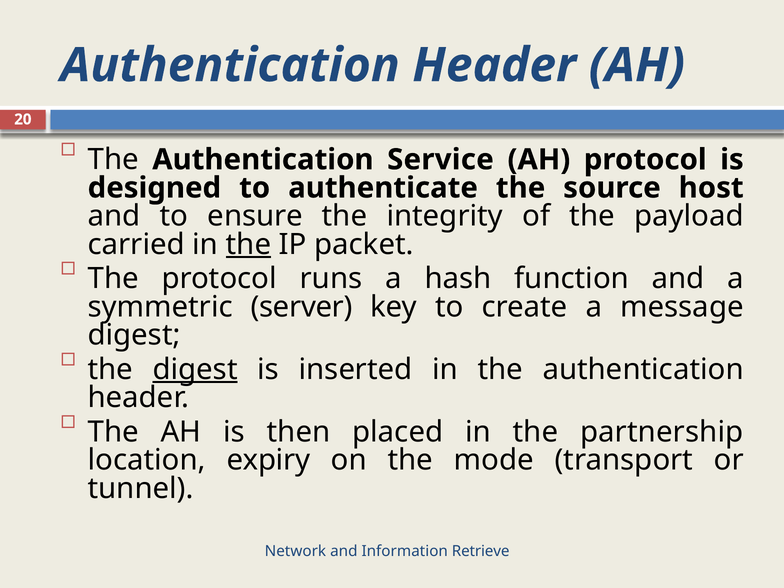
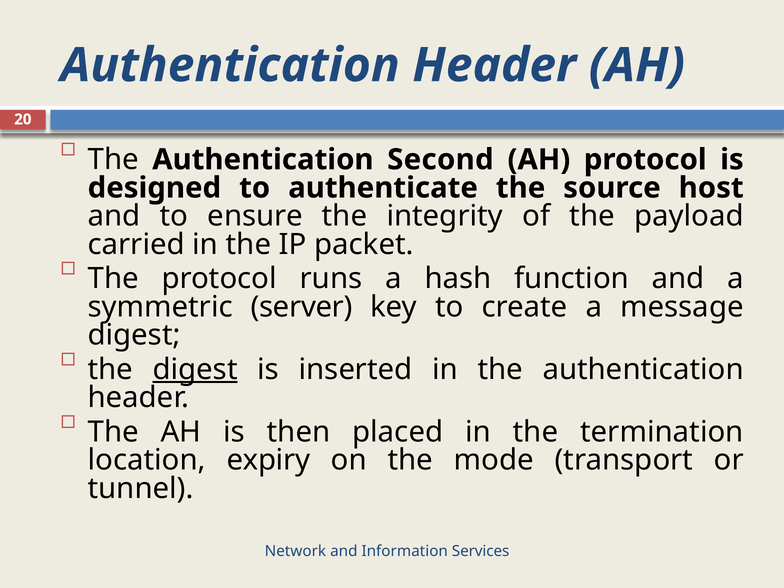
Service: Service -> Second (440, 160)
the underline: present -> none (249, 244)
partnership: partnership -> termination (662, 432)
Retrieve: Retrieve -> Services (481, 551)
